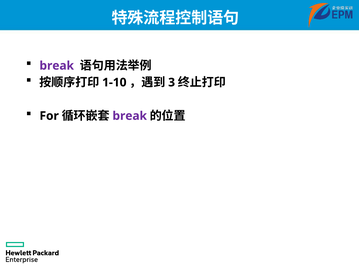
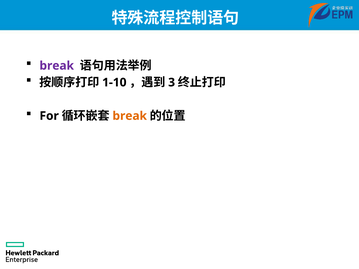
break colour: purple -> orange (130, 116)
